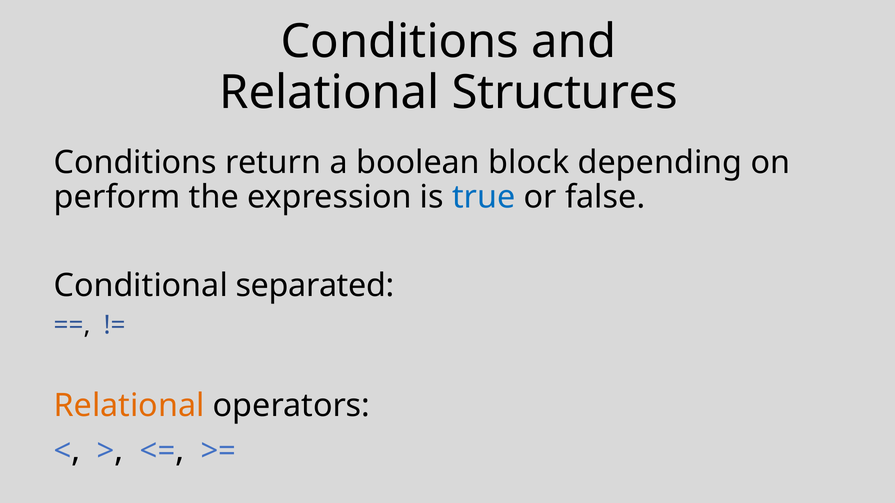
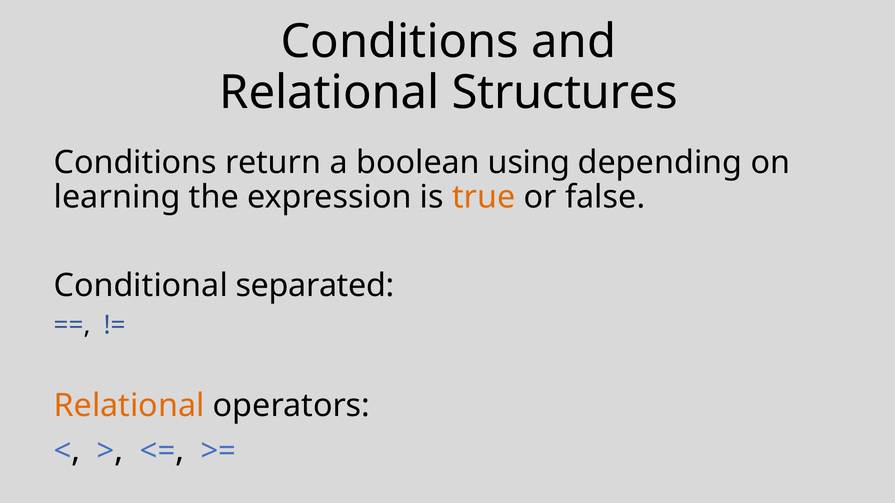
block: block -> using (529, 163)
perform: perform -> learning (117, 198)
true colour: blue -> orange (484, 198)
